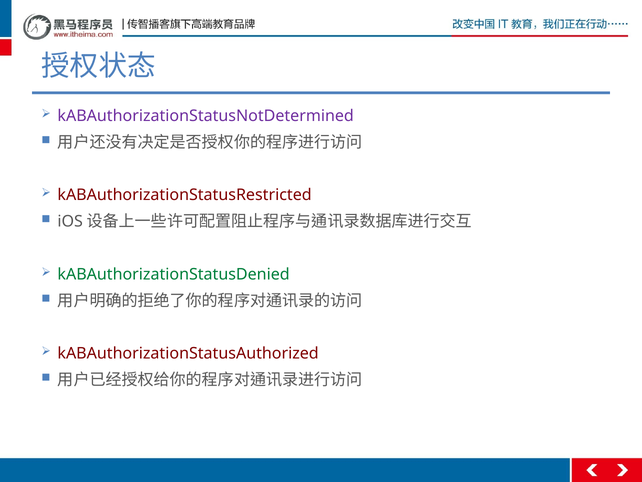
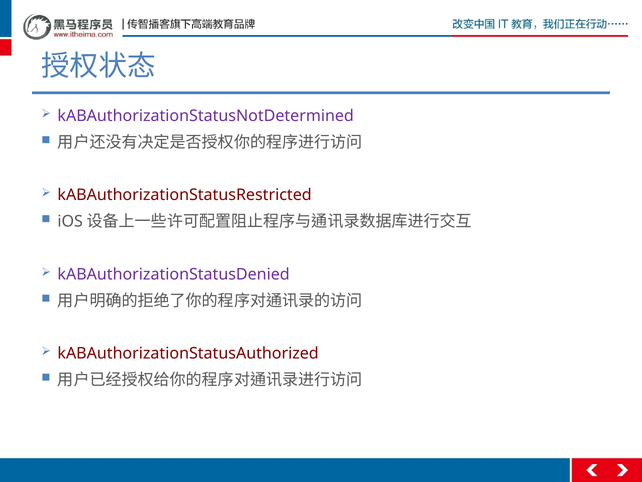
kABAuthorizationStatusDenied colour: green -> purple (174, 274)
